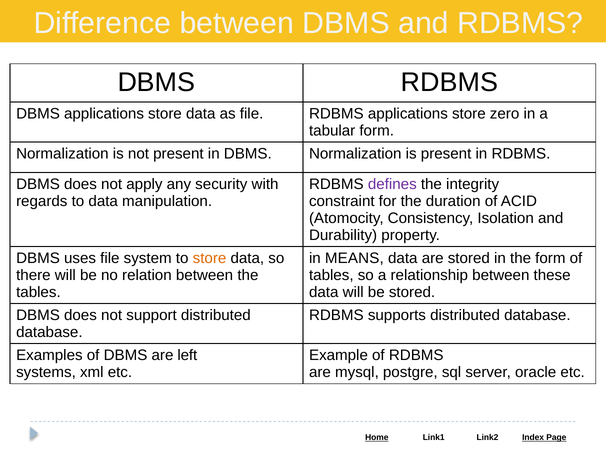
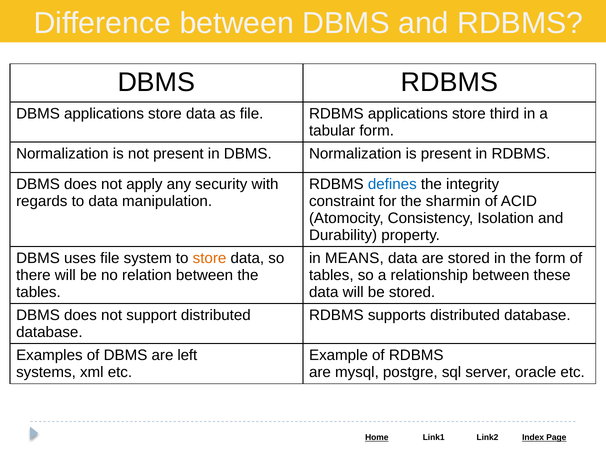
zero: zero -> third (505, 114)
defines colour: purple -> blue (392, 184)
duration: duration -> sharmin (453, 201)
